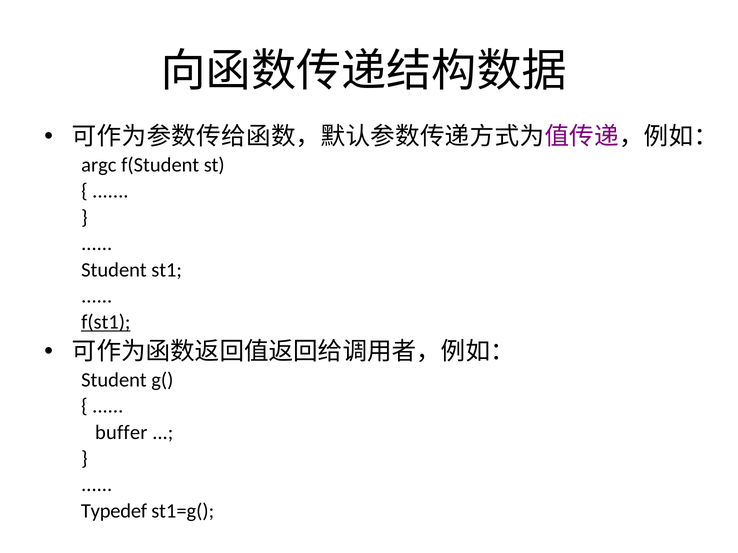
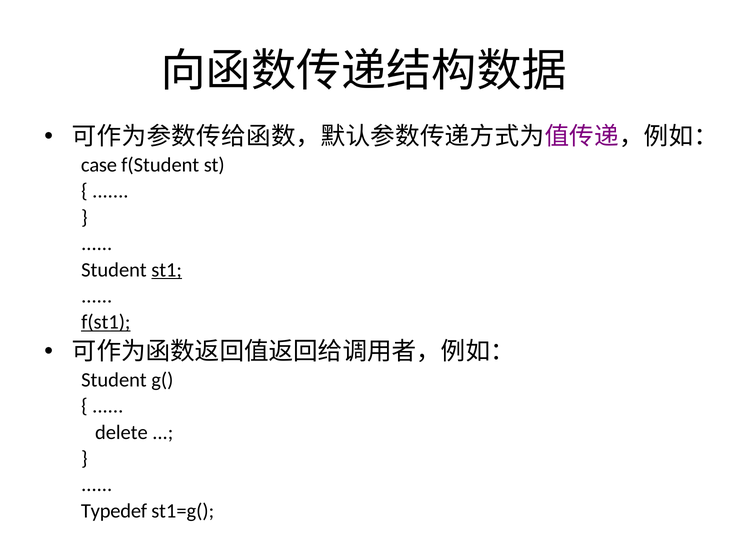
argc: argc -> case (99, 165)
st1 underline: none -> present (167, 270)
buffer: buffer -> delete (121, 433)
